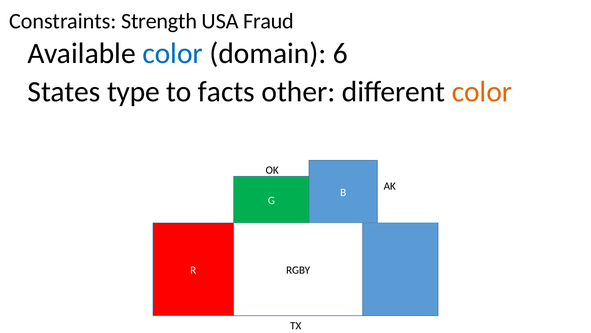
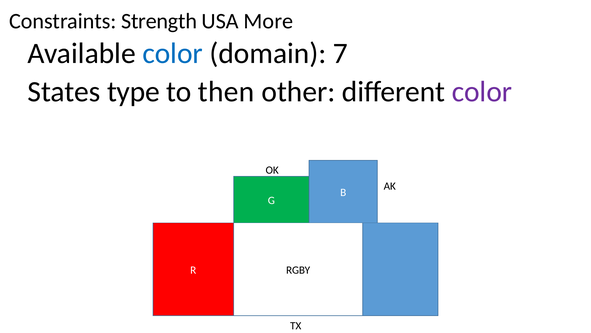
Fraud: Fraud -> More (268, 21)
6: 6 -> 7 (340, 53)
facts: facts -> then (226, 92)
color colour: orange -> purple (482, 92)
